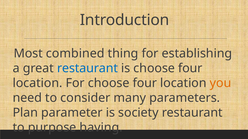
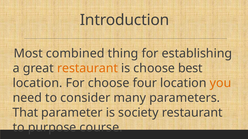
restaurant colour: blue -> orange (87, 68)
is choose four: four -> best (190, 68)
Plan: Plan -> That (25, 113)
having: having -> course (101, 128)
